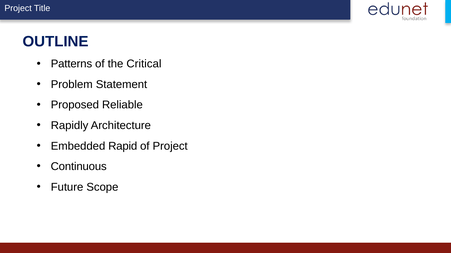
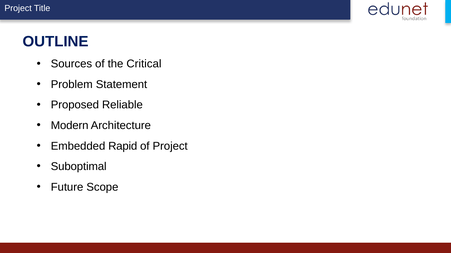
Patterns: Patterns -> Sources (71, 64)
Rapidly: Rapidly -> Modern (70, 126)
Continuous: Continuous -> Suboptimal (79, 167)
